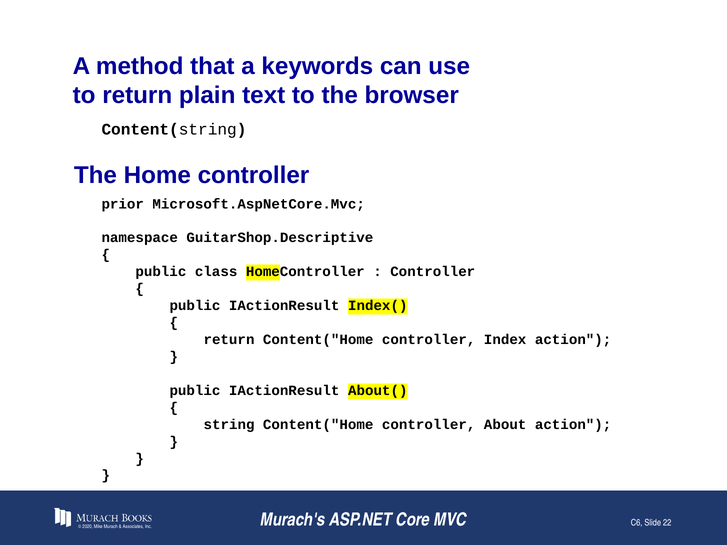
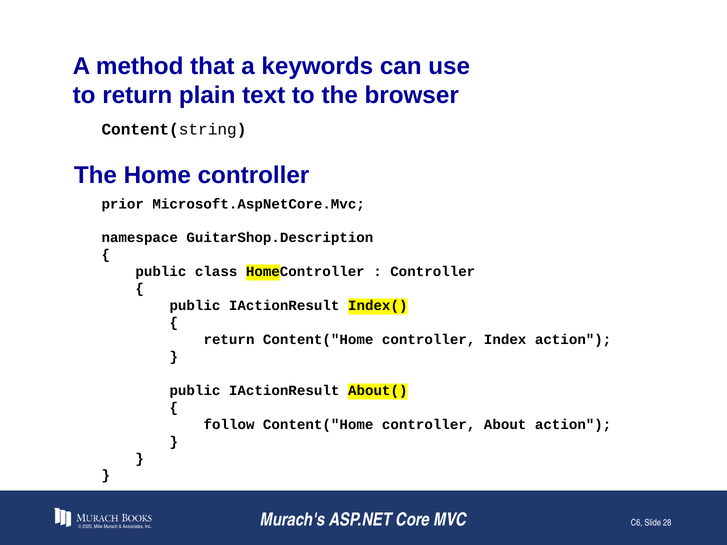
GuitarShop.Descriptive: GuitarShop.Descriptive -> GuitarShop.Description (280, 238)
string: string -> follow (229, 425)
22: 22 -> 28 (667, 523)
